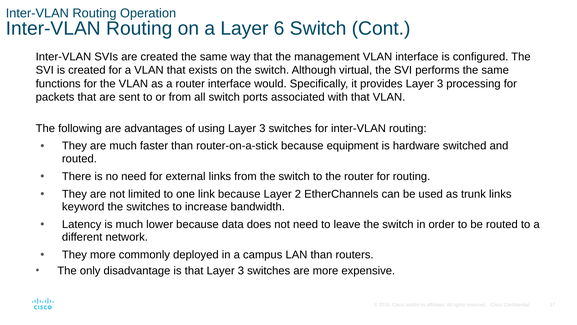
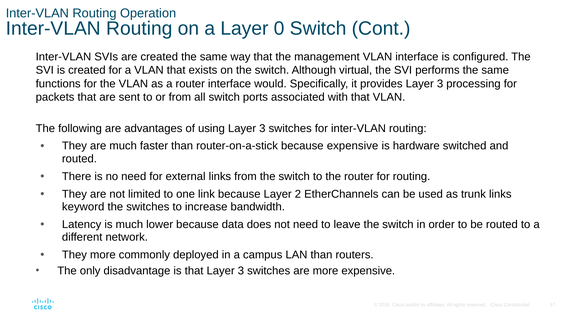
6: 6 -> 0 (279, 28)
because equipment: equipment -> expensive (353, 146)
